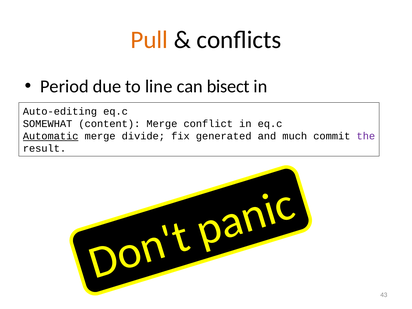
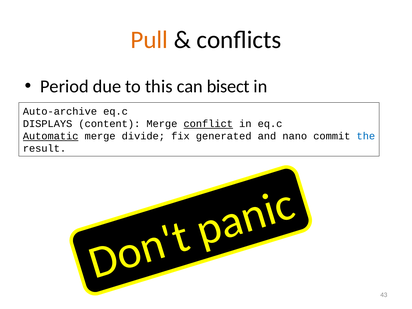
line: line -> this (159, 86)
Auto-editing: Auto-editing -> Auto-archive (60, 112)
SOMEWHAT: SOMEWHAT -> DISPLAYS (48, 124)
conflict underline: none -> present (208, 124)
much: much -> nano (295, 136)
the colour: purple -> blue (366, 136)
